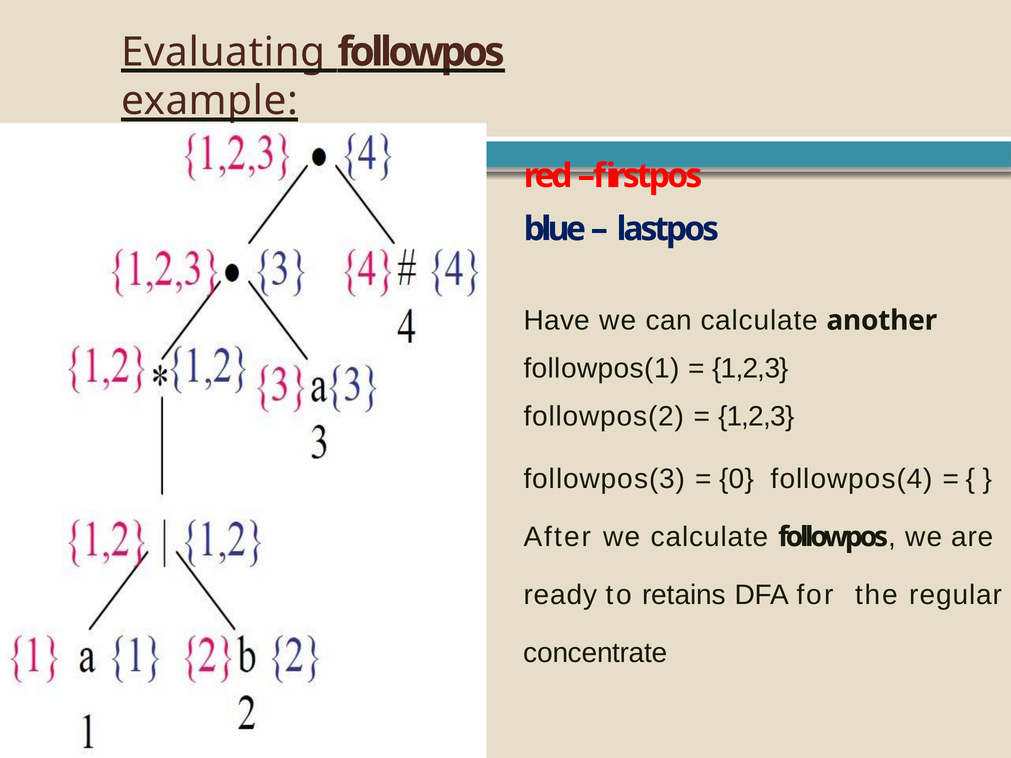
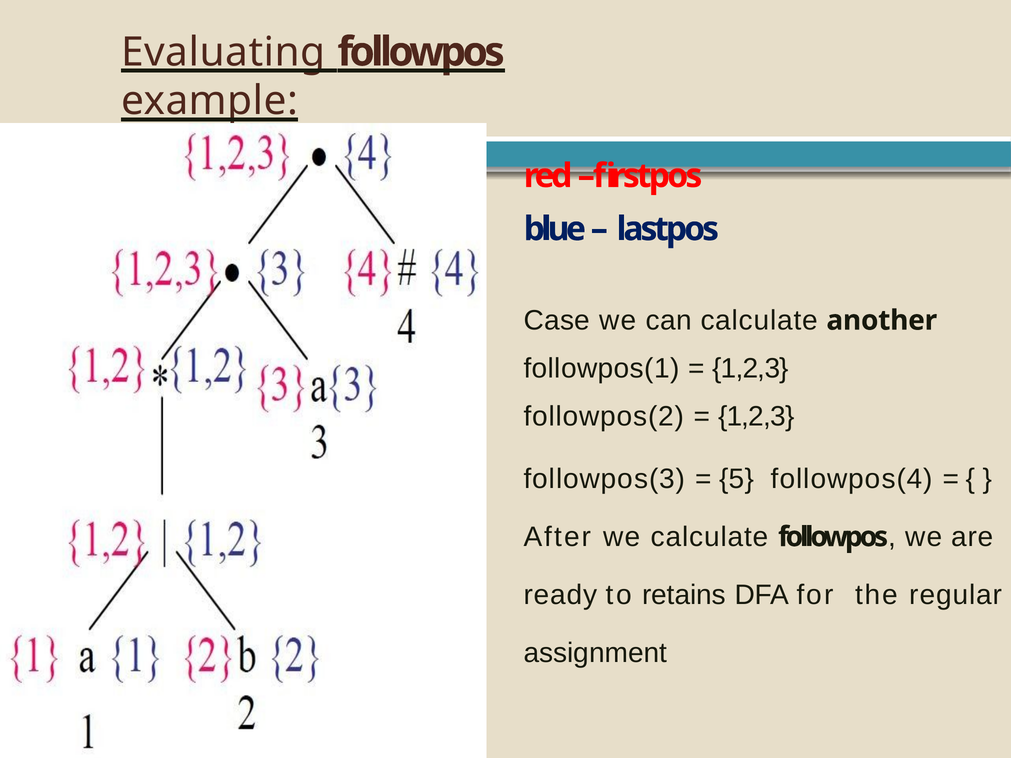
Have: Have -> Case (557, 321)
0: 0 -> 5 (737, 479)
concentrate: concentrate -> assignment (595, 653)
